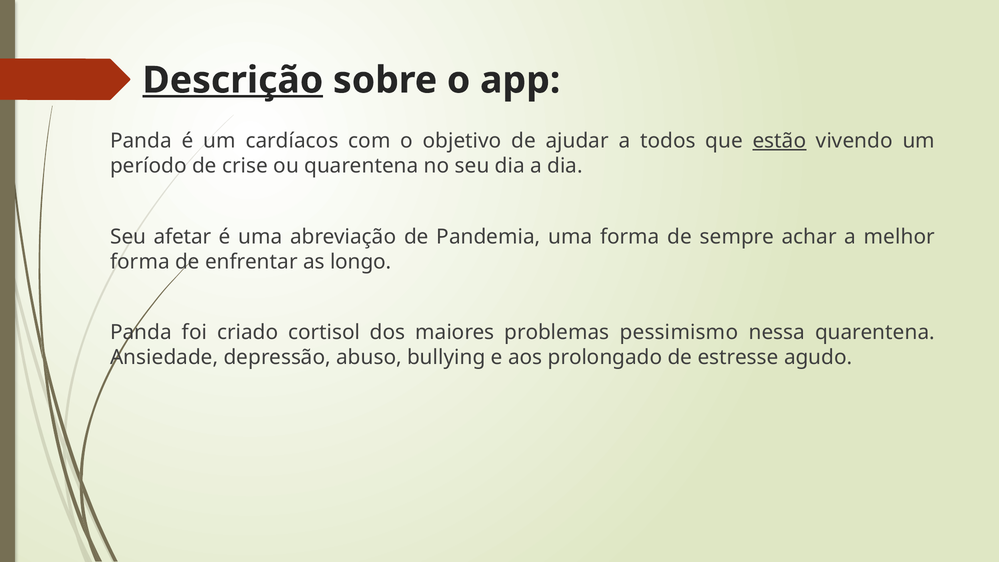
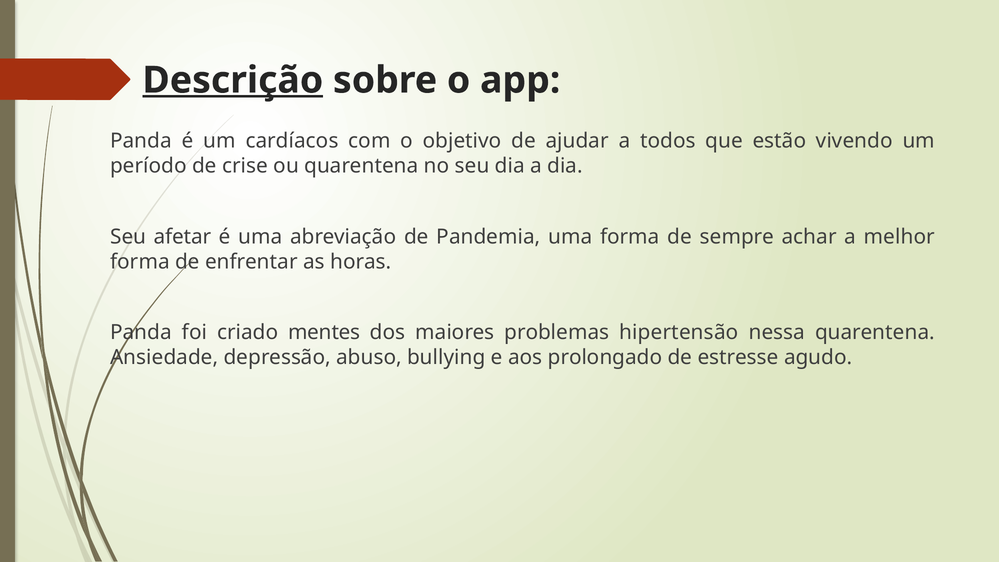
estão underline: present -> none (779, 141)
longo: longo -> horas (361, 262)
cortisol: cortisol -> mentes (324, 333)
pessimismo: pessimismo -> hipertensão (679, 333)
